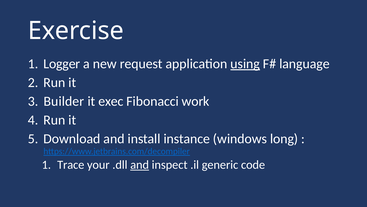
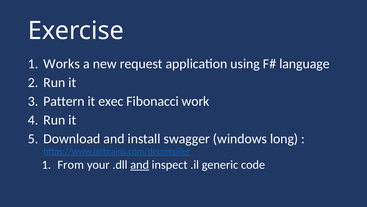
Logger: Logger -> Works (62, 64)
using underline: present -> none (245, 64)
Builder: Builder -> Pattern (64, 101)
instance: instance -> swagger (187, 138)
Trace: Trace -> From (71, 164)
